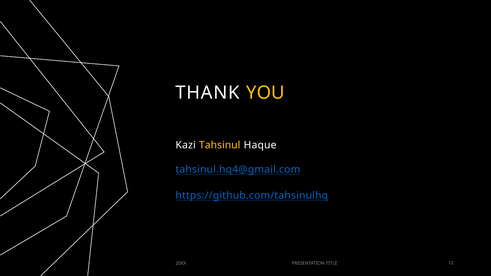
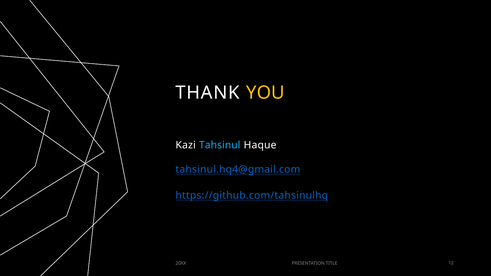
Tahsinul colour: yellow -> light blue (220, 145)
